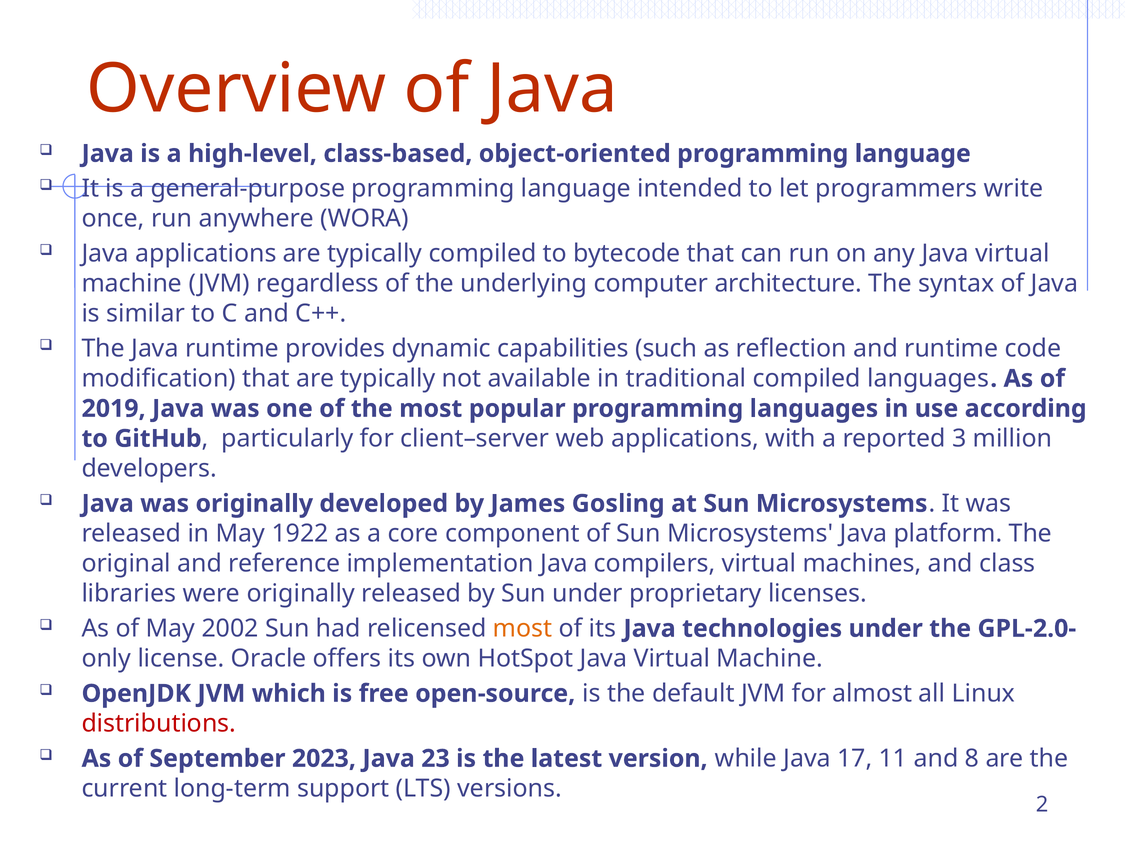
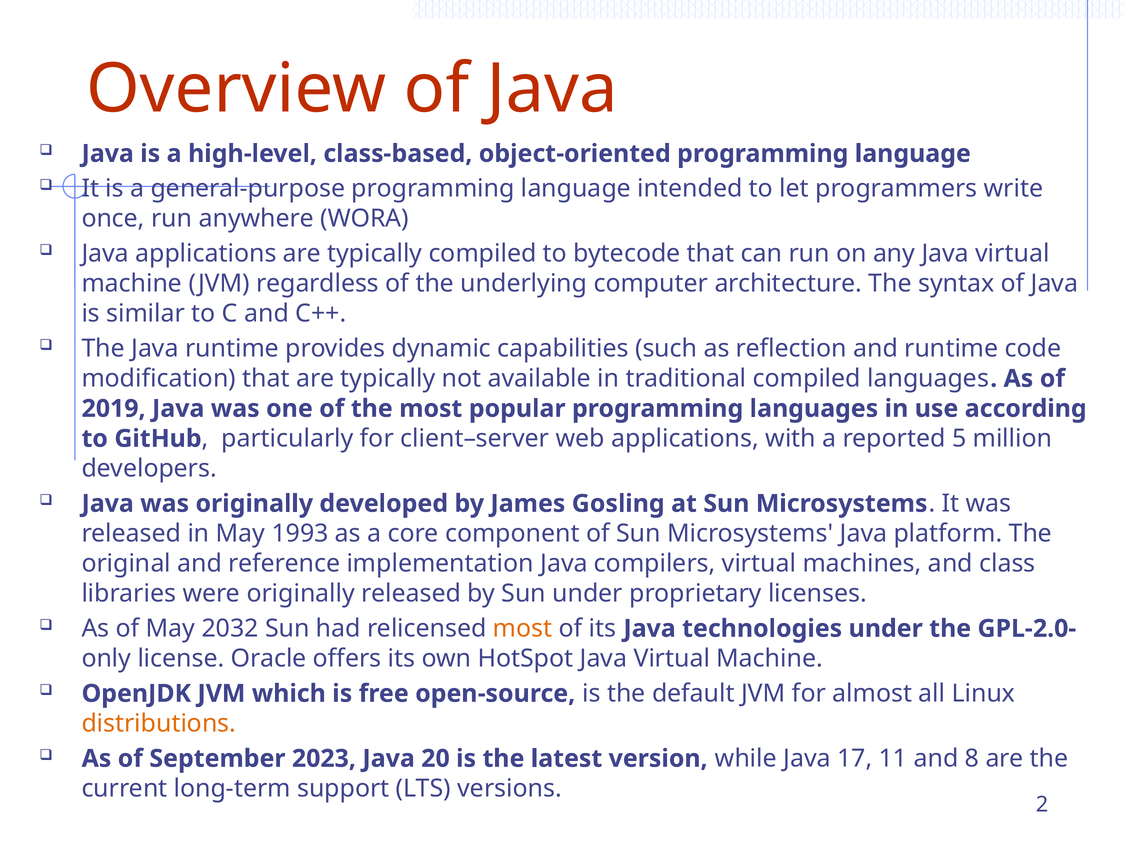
3: 3 -> 5 (959, 438)
1922: 1922 -> 1993 (300, 533)
2002: 2002 -> 2032 (230, 628)
distributions colour: red -> orange (159, 723)
23: 23 -> 20 (436, 758)
